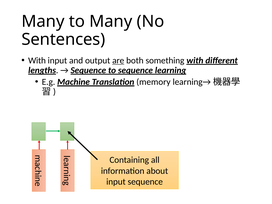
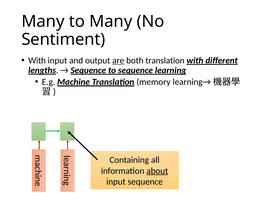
Sentences: Sentences -> Sentiment (63, 39)
both something: something -> translation (165, 61)
about underline: none -> present (157, 171)
